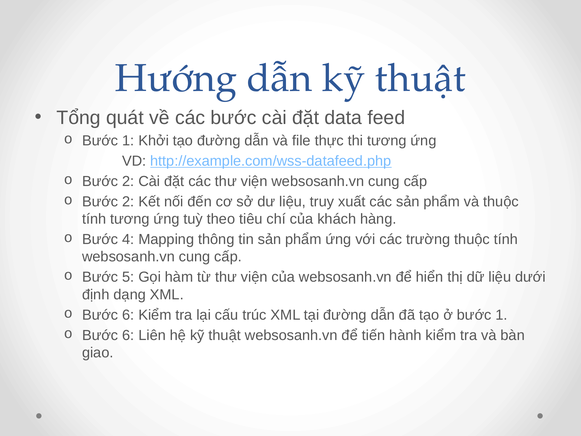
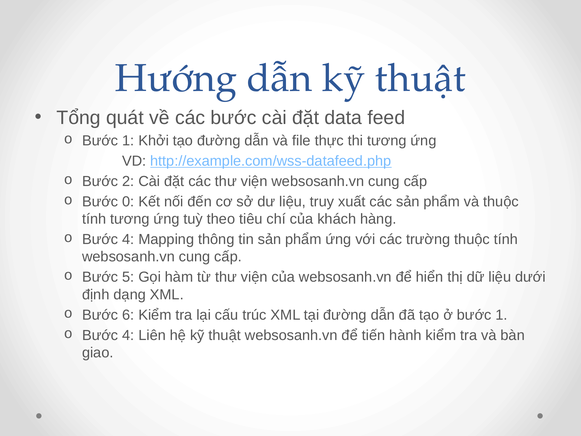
2: 2 -> 0 (128, 201)
6: 6 -> 4 (128, 335)
